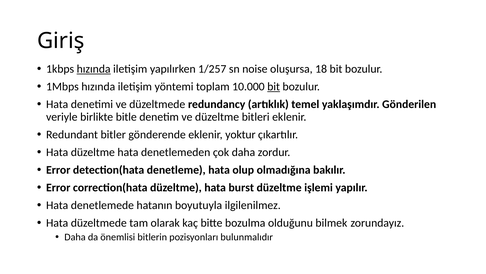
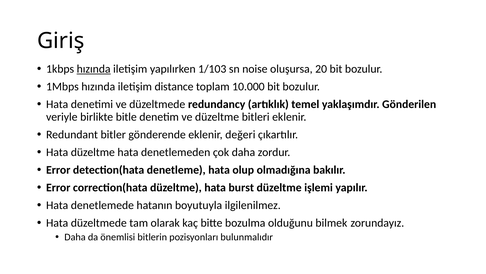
1/257: 1/257 -> 1/103 (212, 69)
18: 18 -> 20 (321, 69)
yöntemi: yöntemi -> distance (174, 86)
bit underline: present -> none (274, 86)
yoktur: yoktur -> değeri (240, 134)
